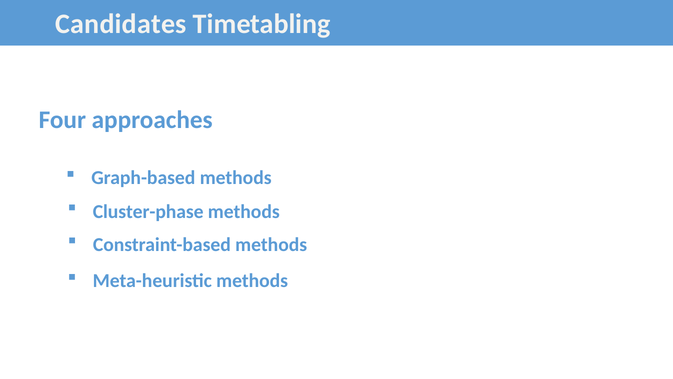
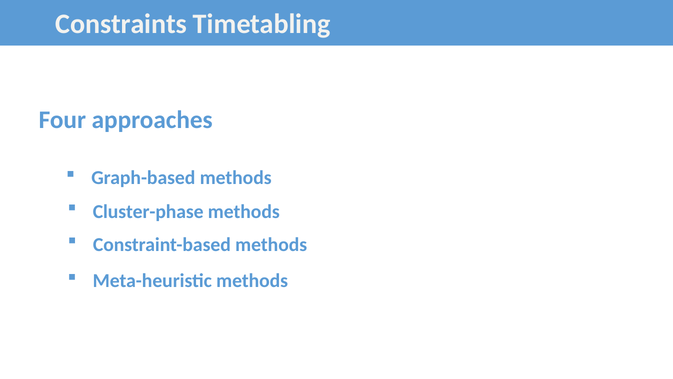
Candidates: Candidates -> Constraints (121, 24)
